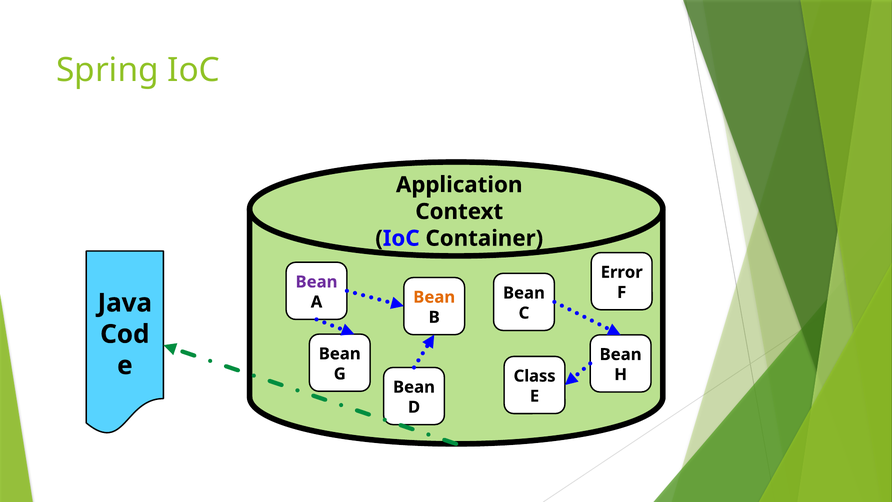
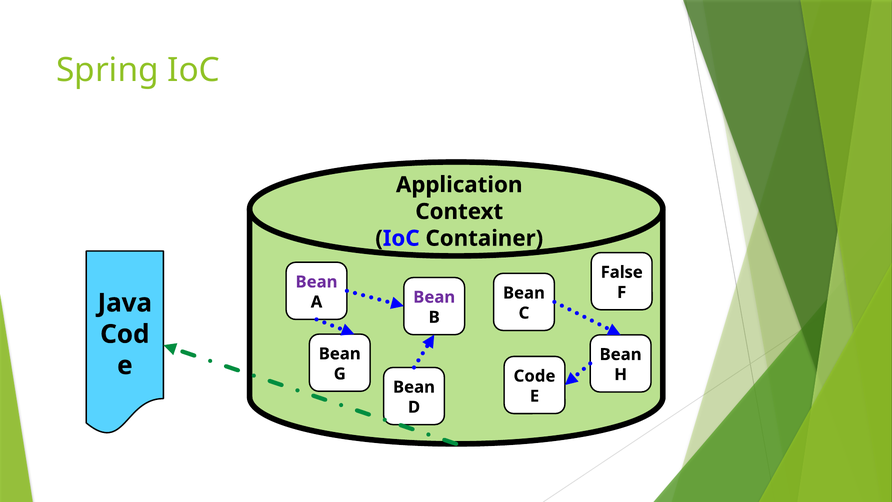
Error: Error -> False (622, 272)
Bean colour: orange -> purple (434, 297)
Class: Class -> Code (534, 376)
